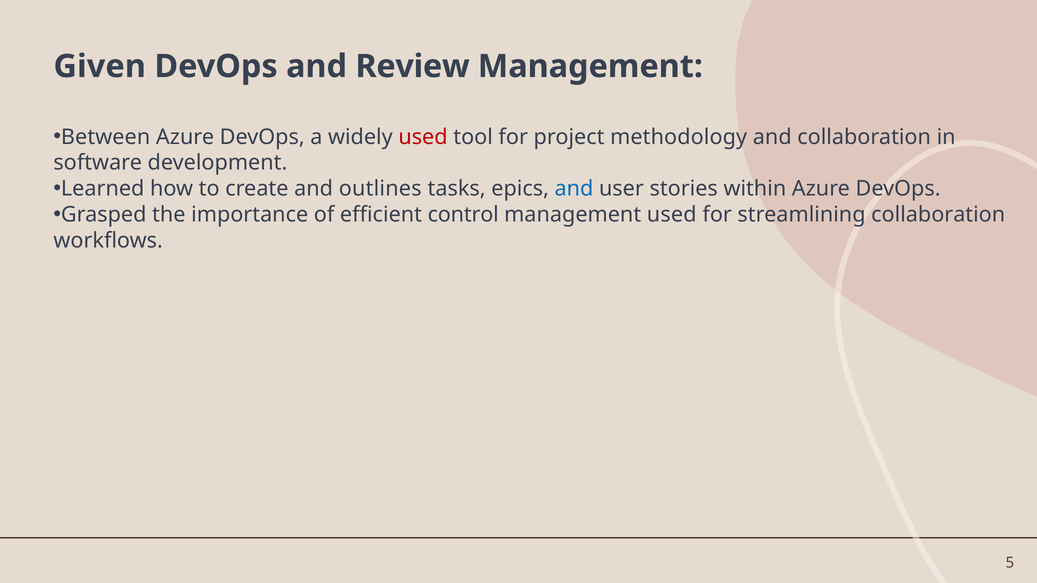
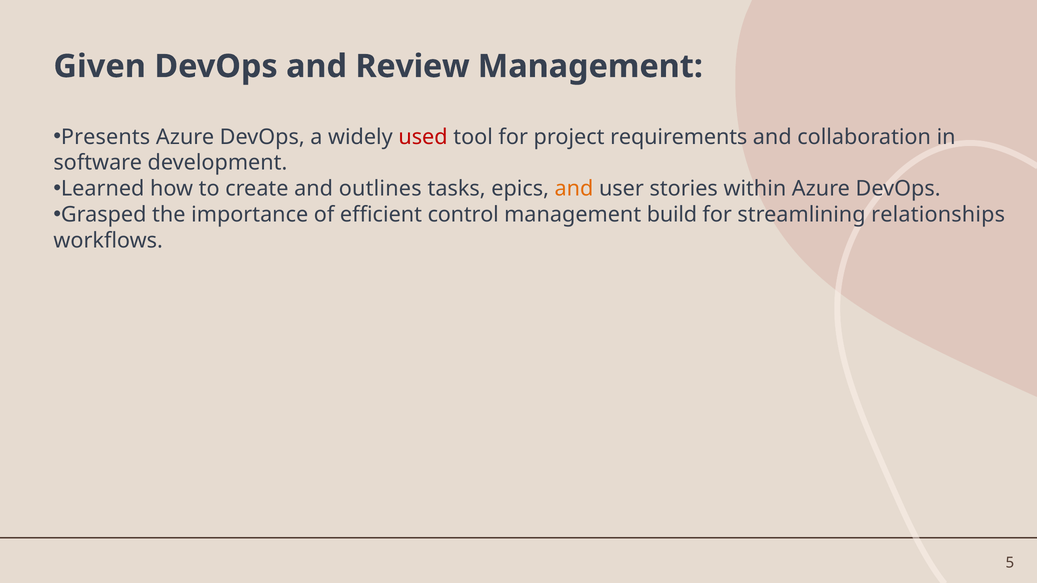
Between: Between -> Presents (106, 137)
methodology: methodology -> requirements (679, 137)
and colour: blue -> orange (574, 189)
management used: used -> build (672, 215)
streamlining collaboration: collaboration -> relationships (938, 215)
